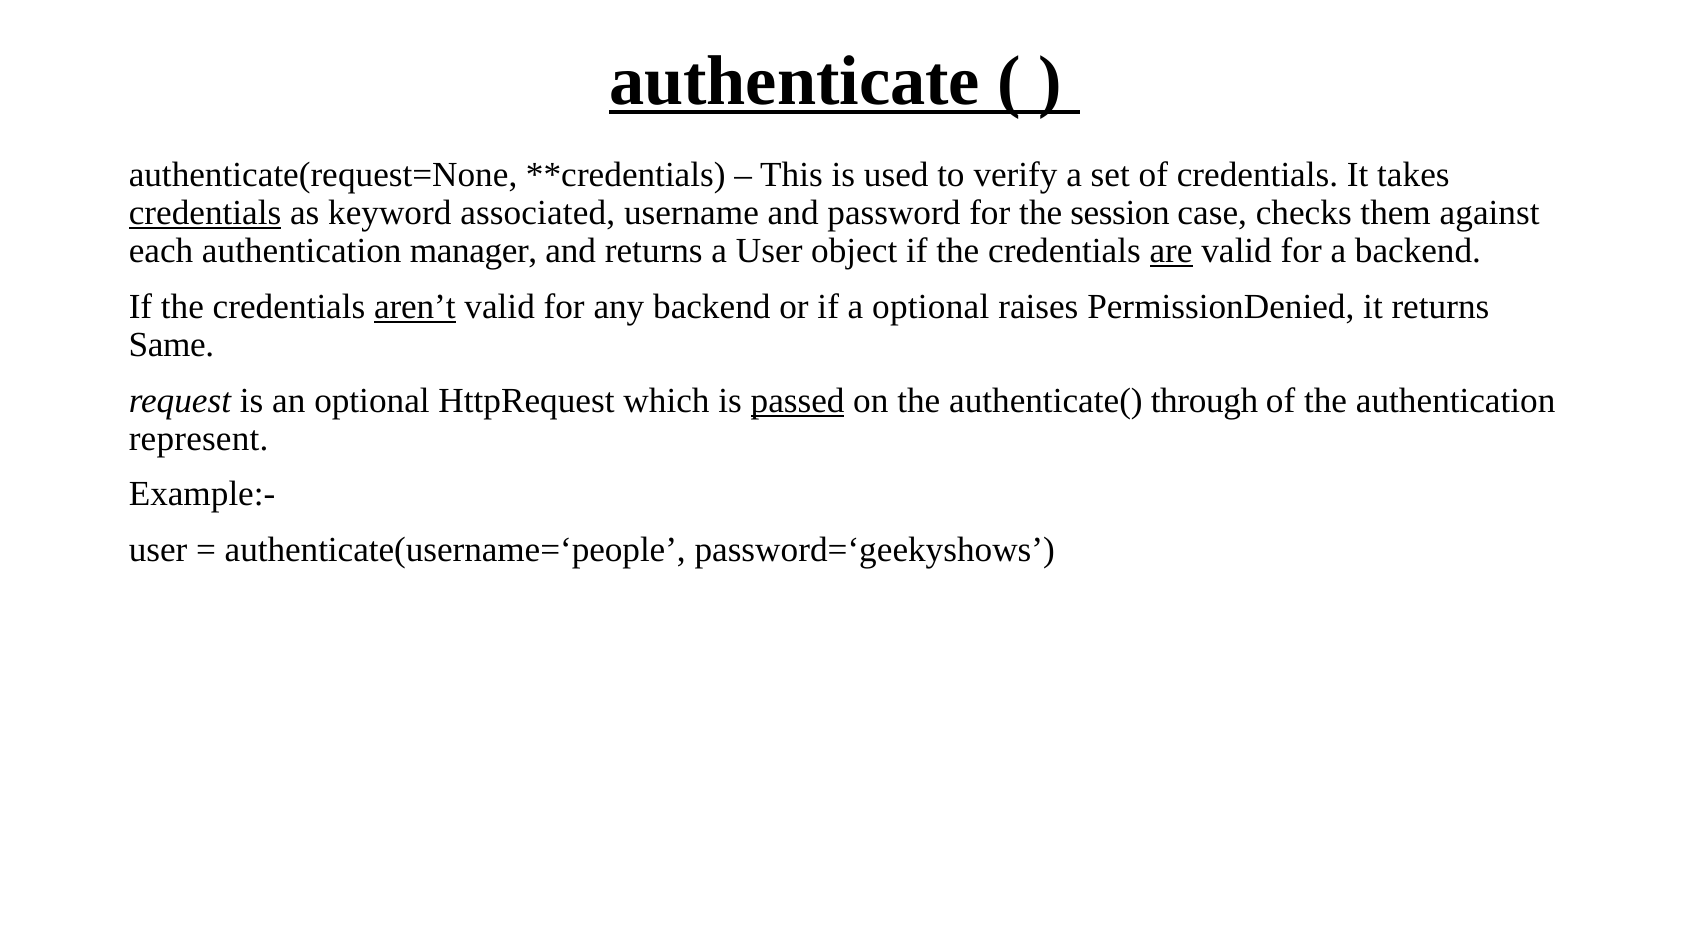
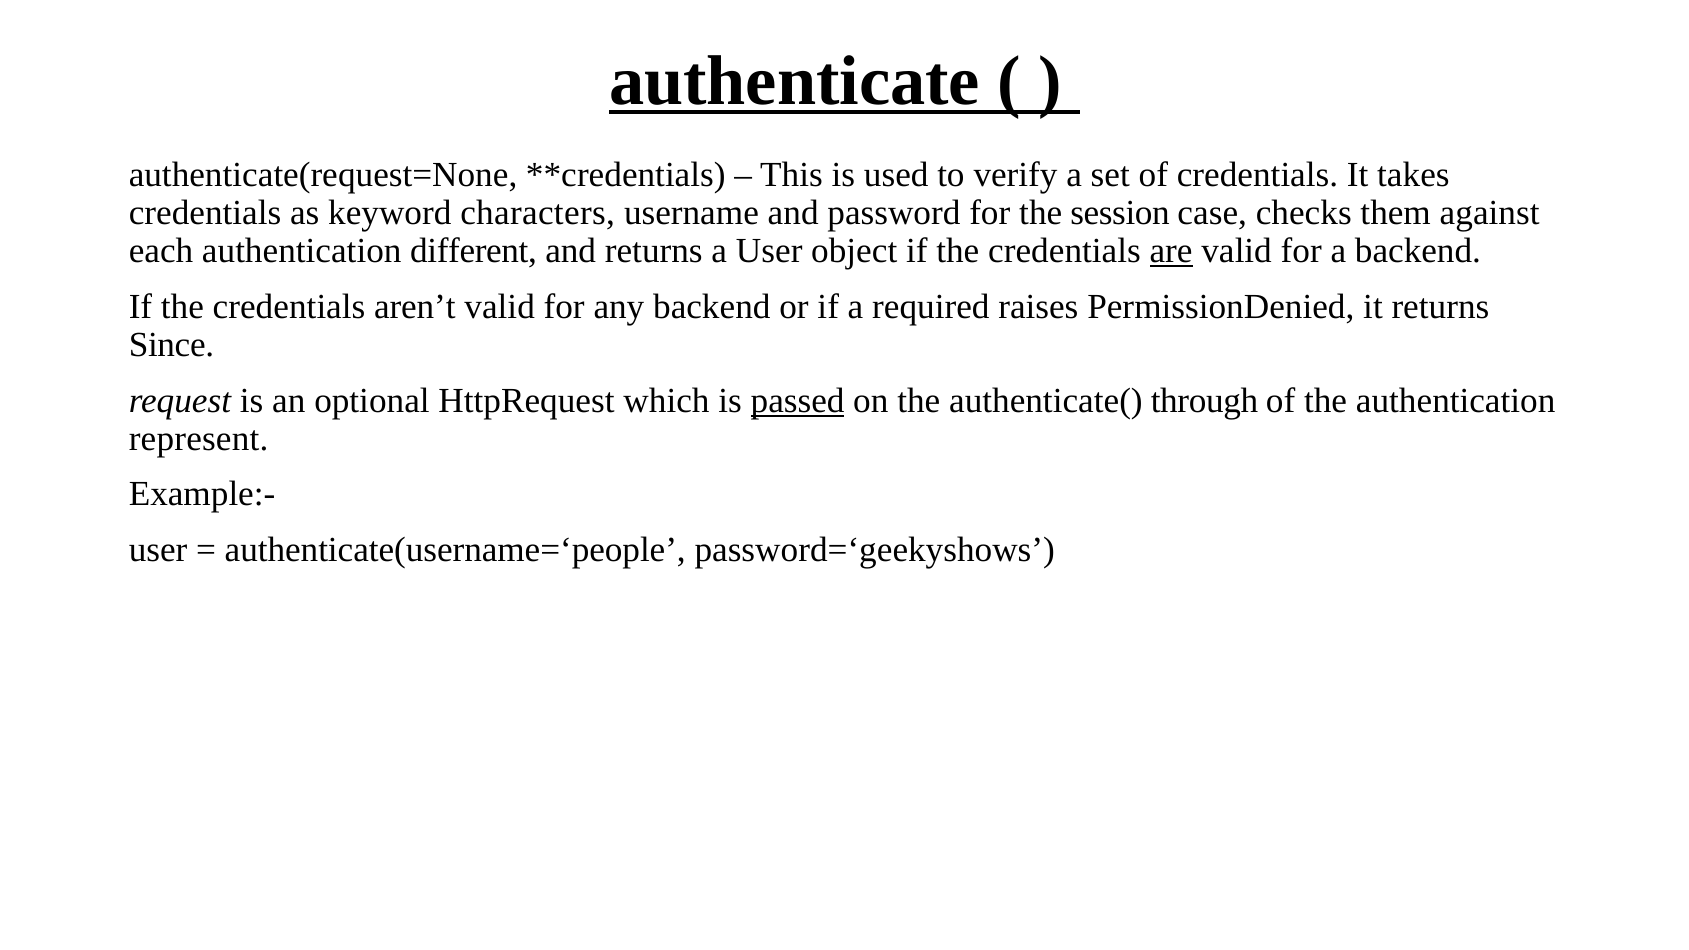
credentials underline: present -> none (205, 213)
associated: associated -> characters (538, 213)
manager: manager -> different (474, 251)
aren’t underline: present -> none (415, 307)
a optional: optional -> required (931, 307)
Same: Same -> Since (171, 345)
